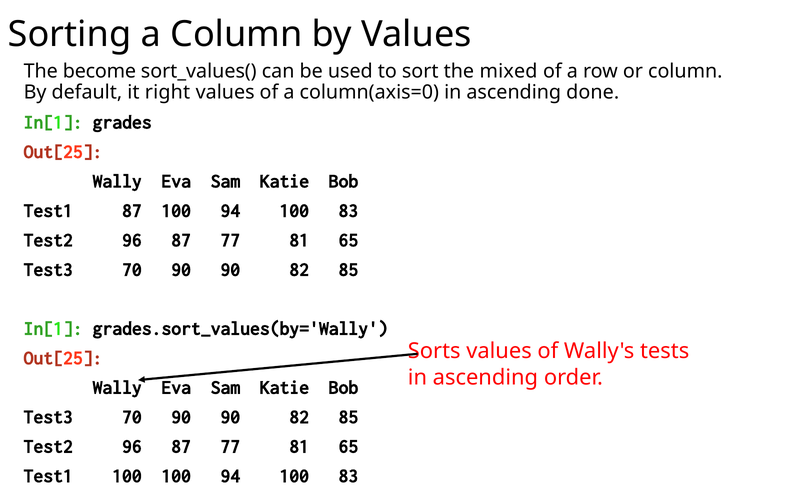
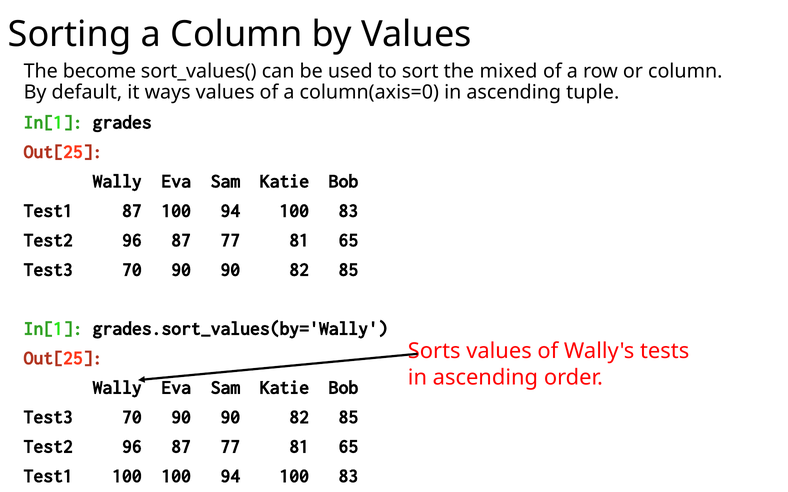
right: right -> ways (168, 93)
done: done -> tuple (593, 93)
